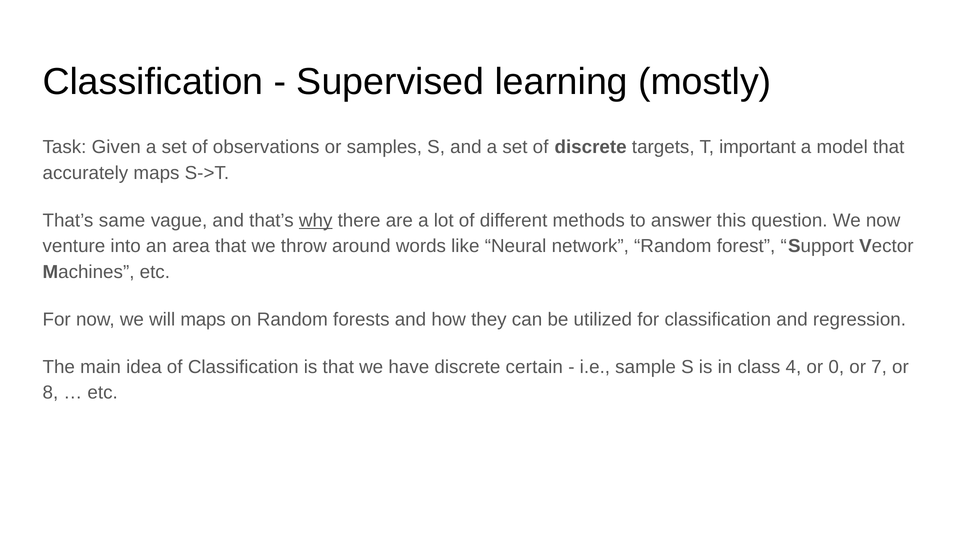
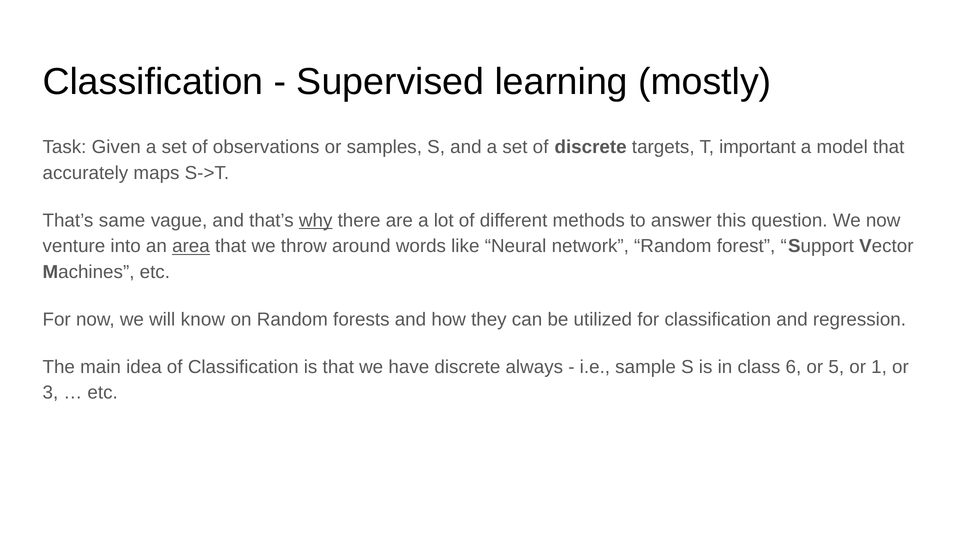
area underline: none -> present (191, 246)
will maps: maps -> know (203, 320)
certain: certain -> always (534, 367)
4: 4 -> 6 (793, 367)
0: 0 -> 5 (836, 367)
7: 7 -> 1 (879, 367)
8: 8 -> 3 (50, 393)
